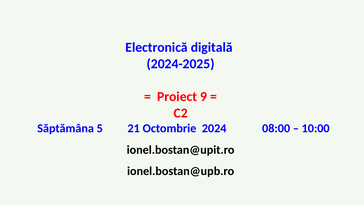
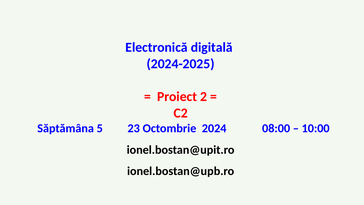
9: 9 -> 2 (204, 96)
21: 21 -> 23 (134, 128)
